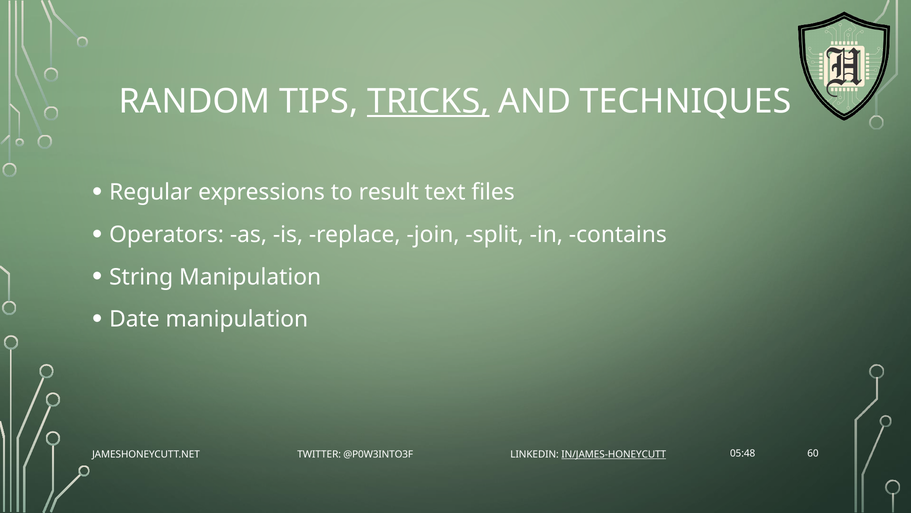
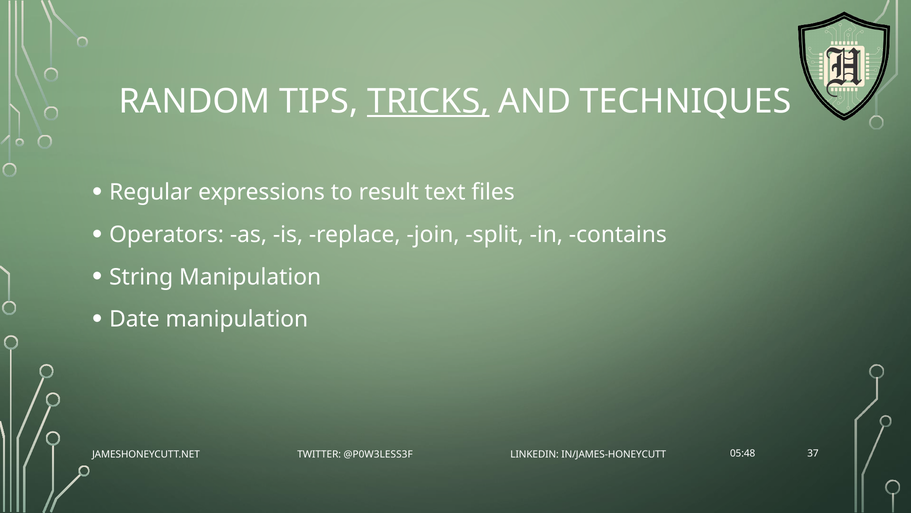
60: 60 -> 37 (813, 453)
@P0W3INTO3F: @P0W3INTO3F -> @P0W3LESS3F (378, 454)
IN/JAMES-HONEYCUTT underline: present -> none (614, 454)
